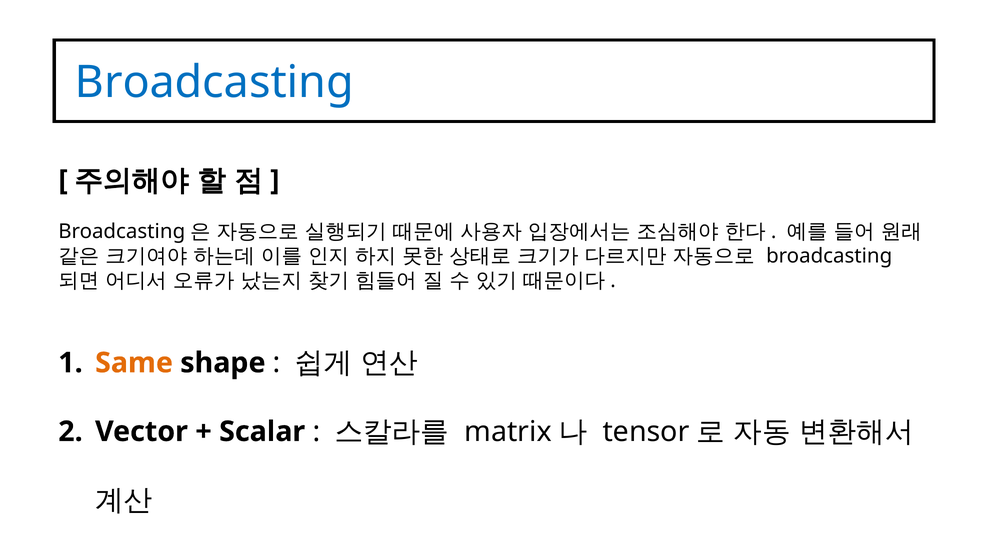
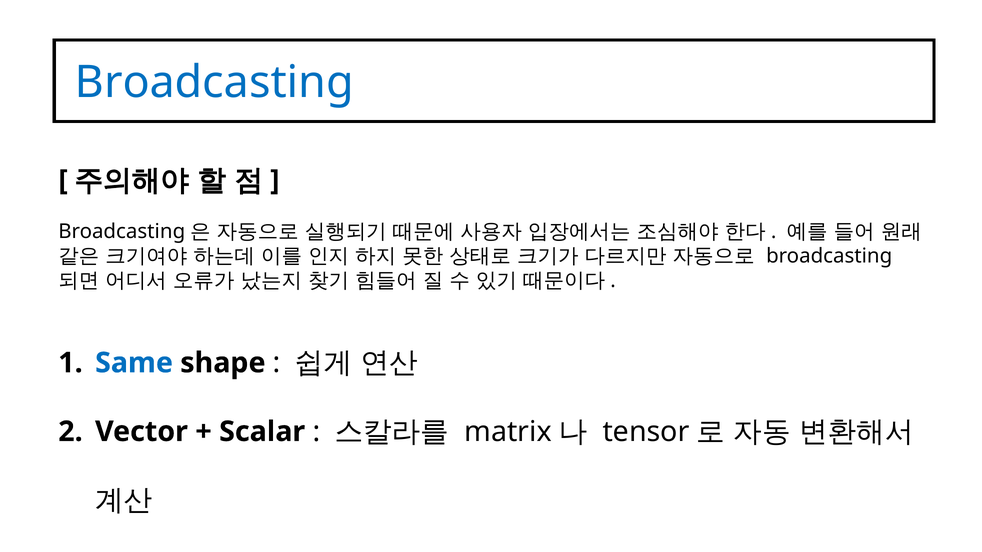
Same colour: orange -> blue (134, 363)
